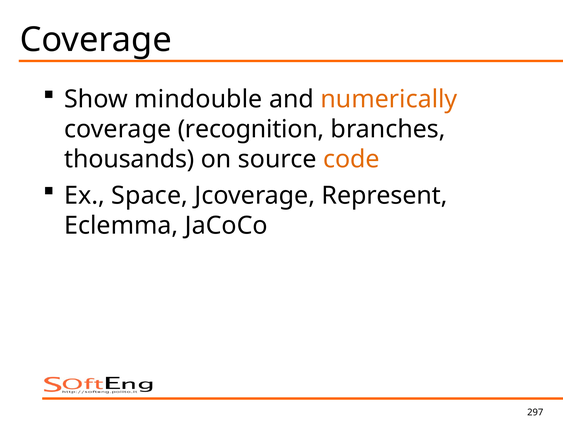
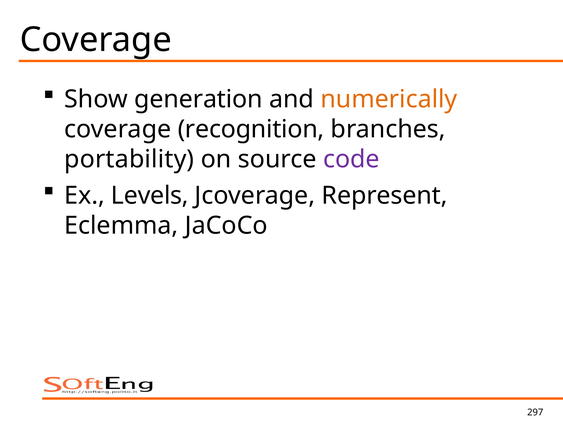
mindouble: mindouble -> generation (198, 99)
thousands: thousands -> portability (129, 159)
code colour: orange -> purple (351, 159)
Space: Space -> Levels (150, 196)
